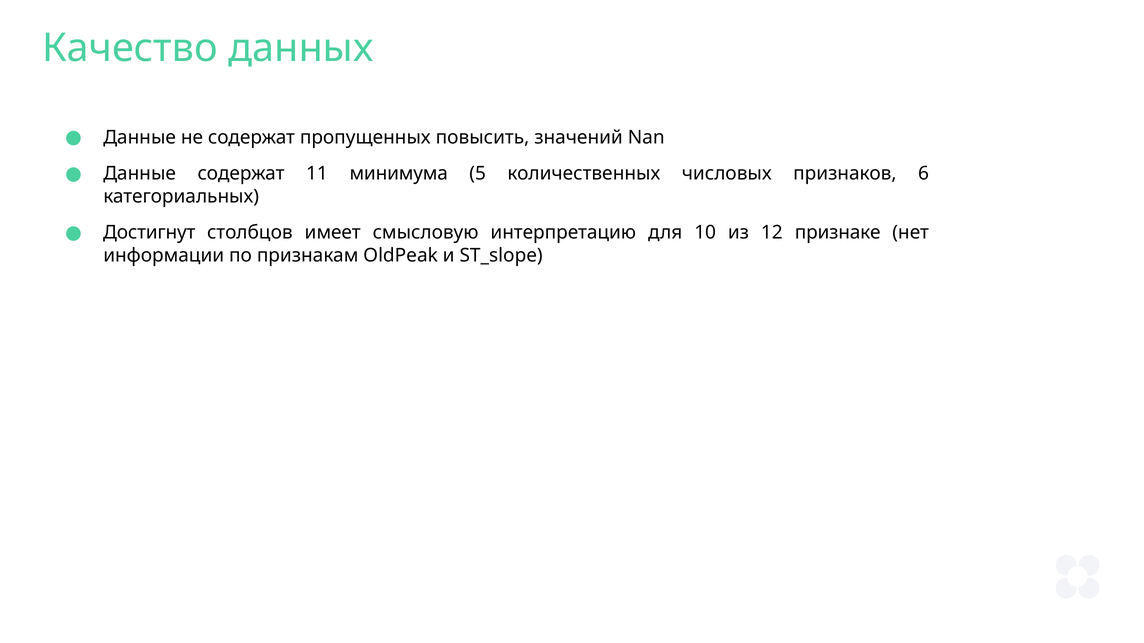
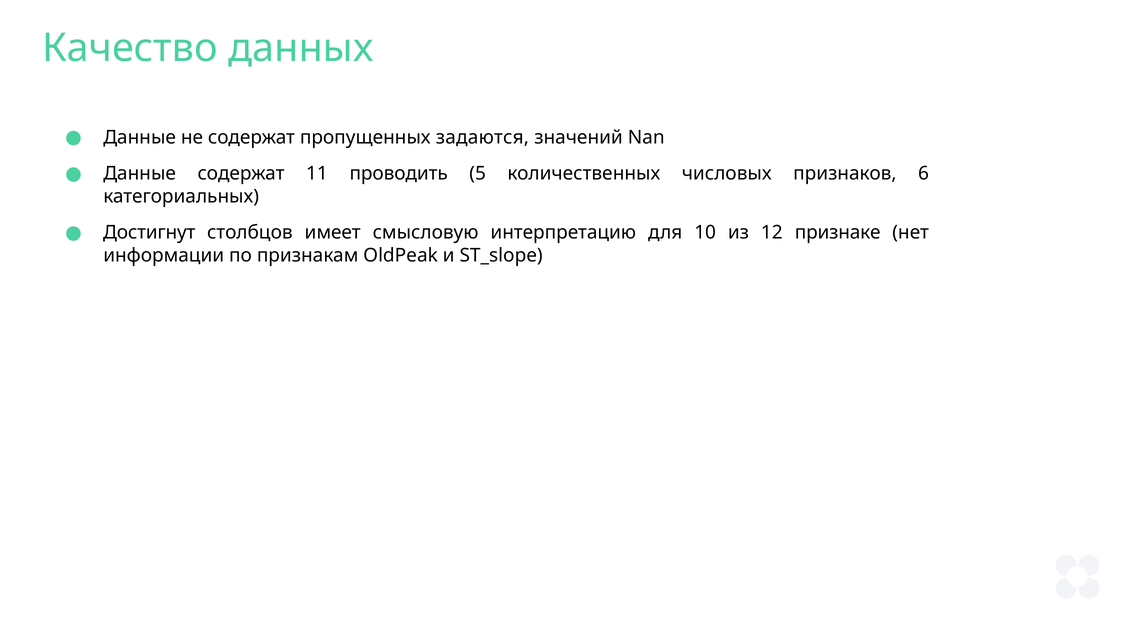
повысить: повысить -> задаются (482, 137)
минимума: минимума -> проводить (399, 174)
